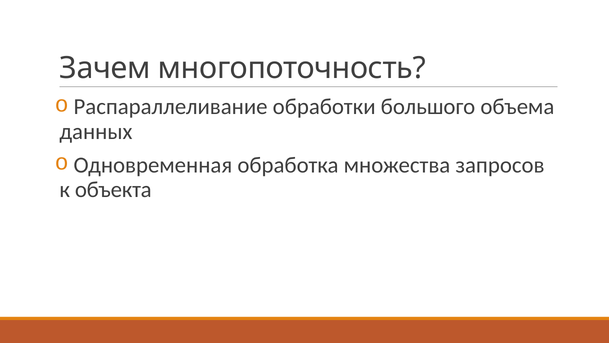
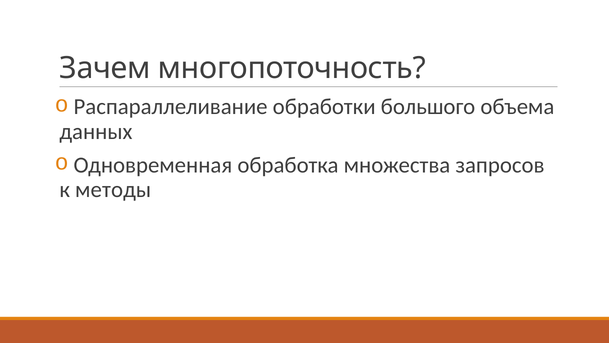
объекта: объекта -> методы (113, 190)
